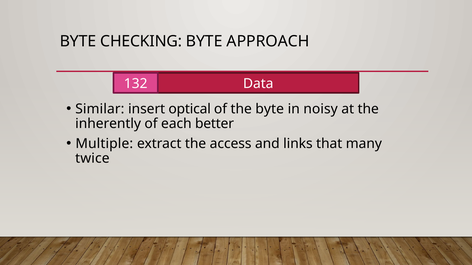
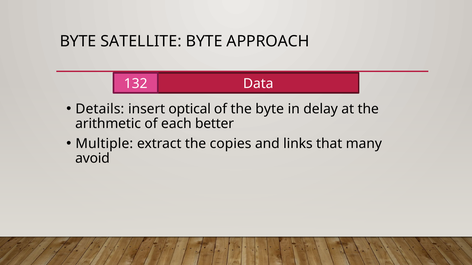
CHECKING: CHECKING -> SATELLITE (141, 41)
Similar: Similar -> Details (100, 109)
noisy: noisy -> delay (321, 109)
inherently: inherently -> arithmetic (108, 124)
access: access -> copies (231, 144)
twice: twice -> avoid (93, 159)
